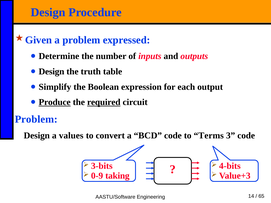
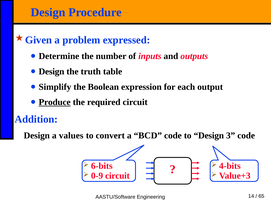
required underline: present -> none (104, 102)
Problem: Problem -> Addition (36, 119)
to Terms: Terms -> Design (209, 136)
3-bits: 3-bits -> 6-bits (102, 166)
0-9 taking: taking -> circuit (117, 176)
